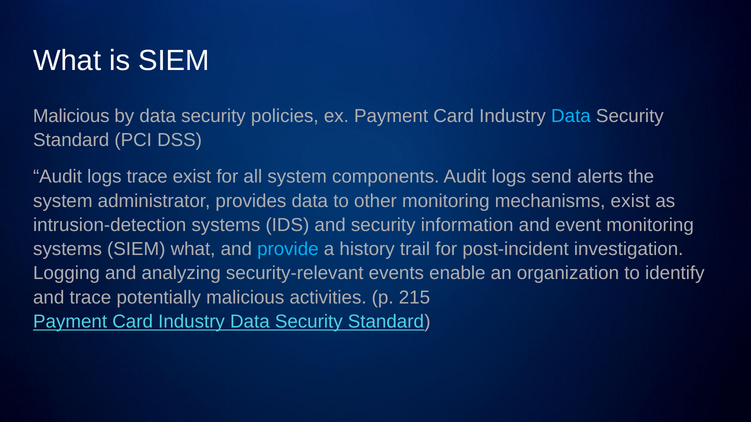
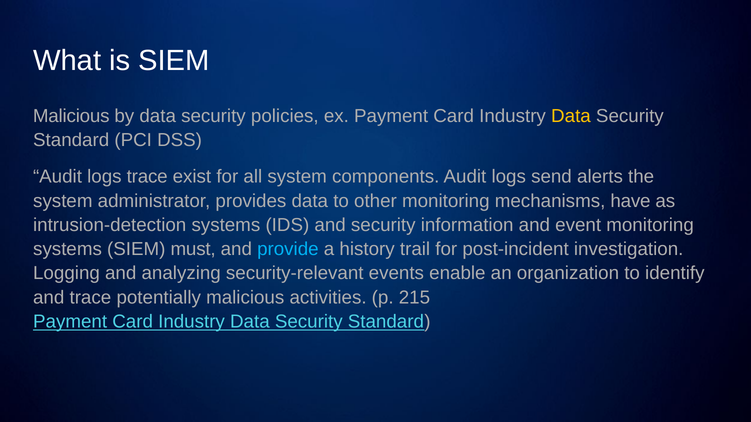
Data colour: light blue -> yellow (571, 116)
mechanisms exist: exist -> have (630, 201)
SIEM what: what -> must (193, 249)
